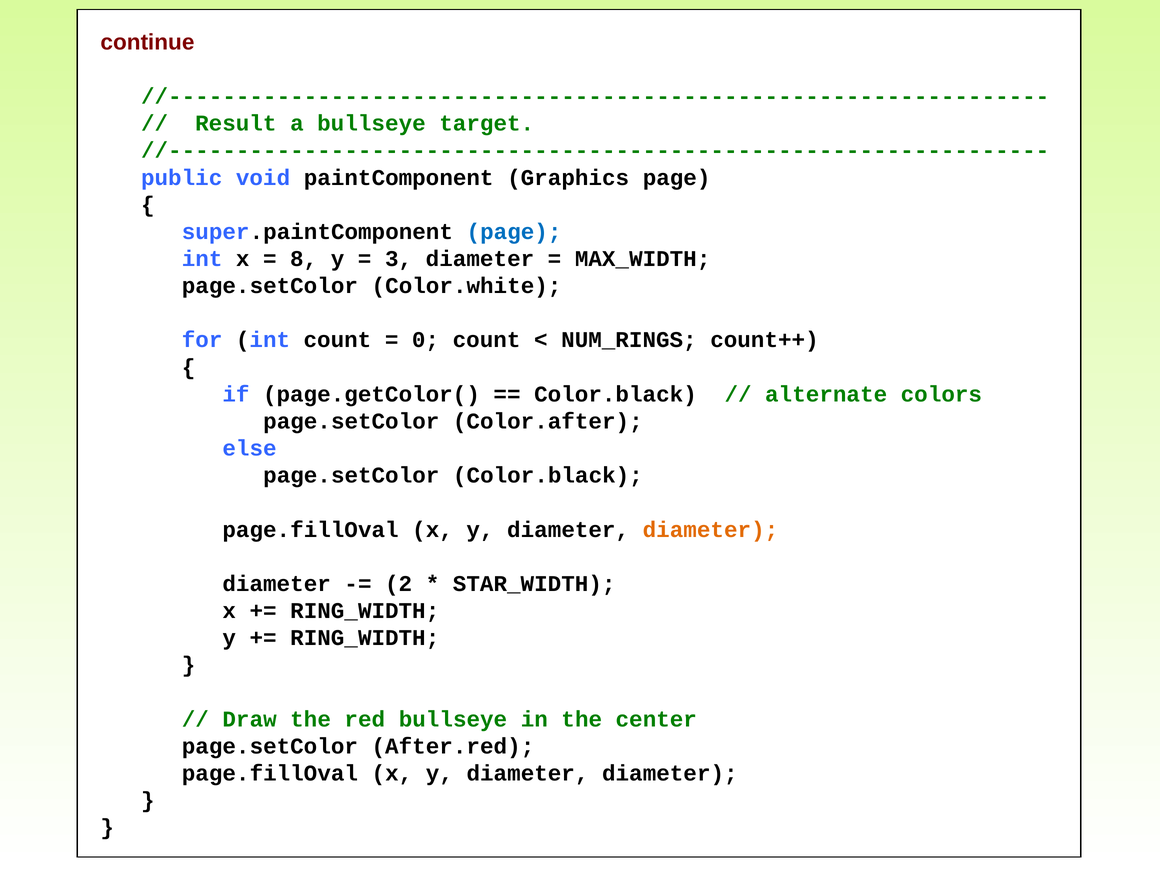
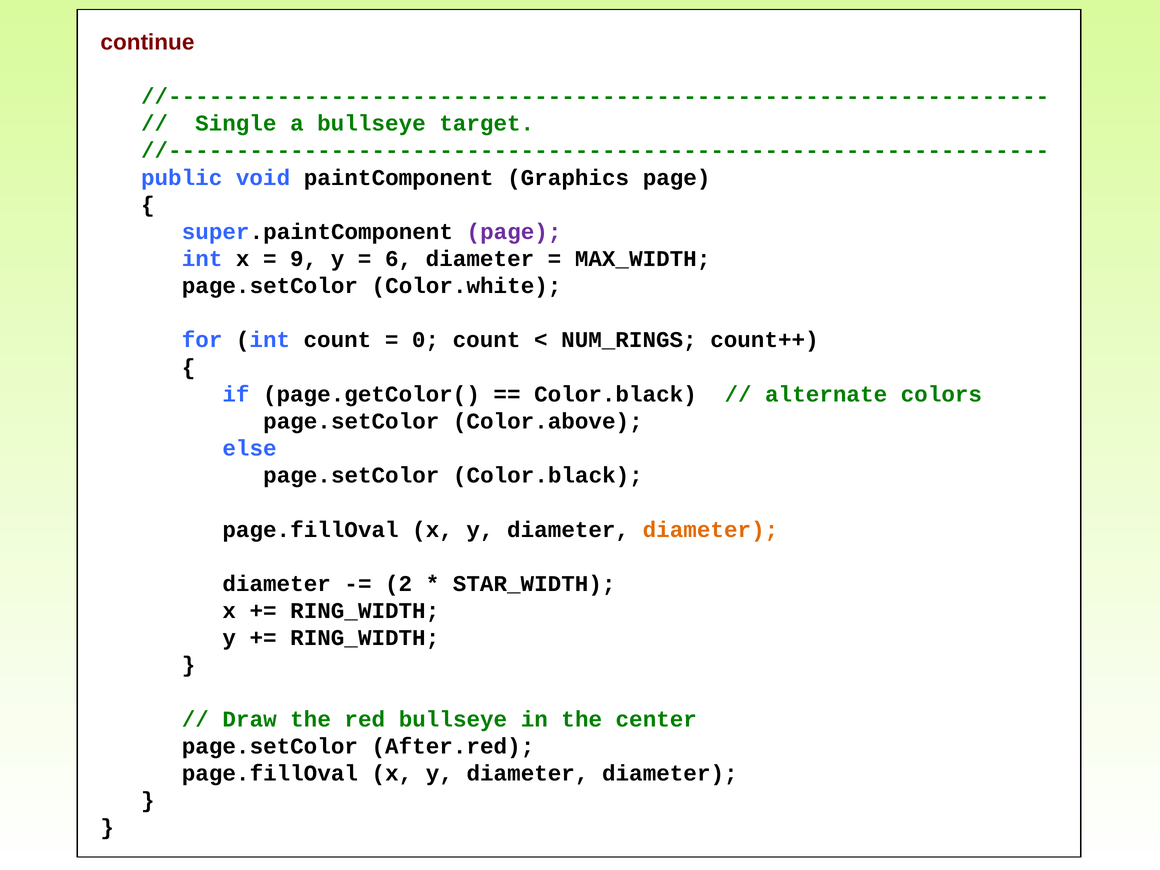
Result: Result -> Single (236, 123)
page colour: blue -> purple (514, 232)
8: 8 -> 9 (304, 259)
3: 3 -> 6 (399, 259)
Color.after: Color.after -> Color.above (548, 421)
